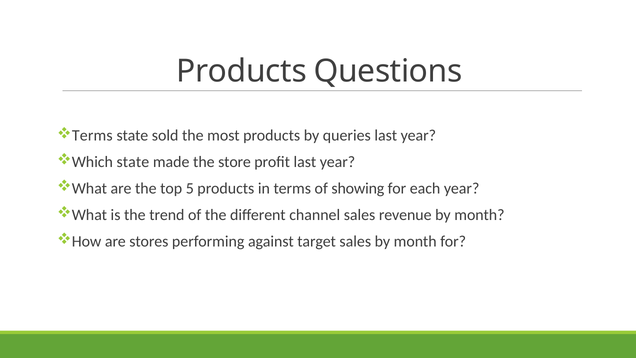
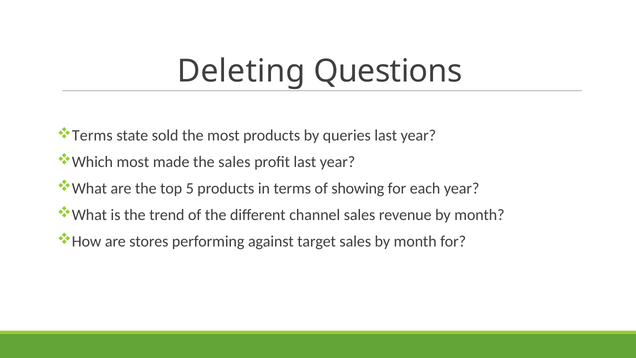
Products: Products -> Deleting (241, 71)
Which state: state -> most (133, 162)
the store: store -> sales (234, 162)
